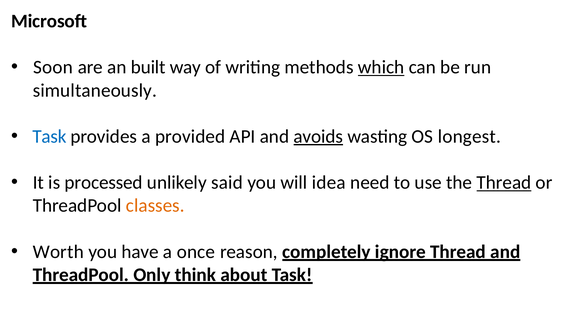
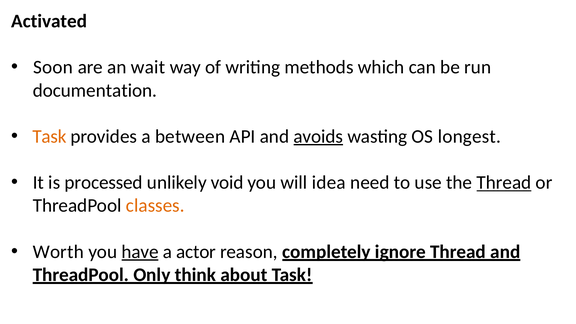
Microsoft: Microsoft -> Activated (49, 21)
built: built -> wait (148, 67)
which underline: present -> none (381, 67)
simultaneously: simultaneously -> documentation (95, 90)
Task colour: blue -> orange (49, 136)
provided: provided -> between (190, 136)
said: said -> void (227, 183)
have underline: none -> present (140, 252)
once: once -> actor (196, 252)
